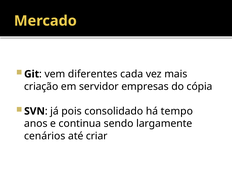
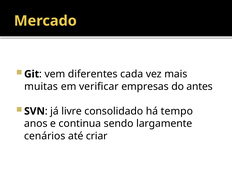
criação: criação -> muitas (41, 86)
servidor: servidor -> verificar (99, 86)
cópia: cópia -> antes (200, 86)
pois: pois -> livre (72, 111)
